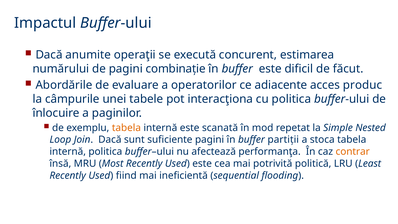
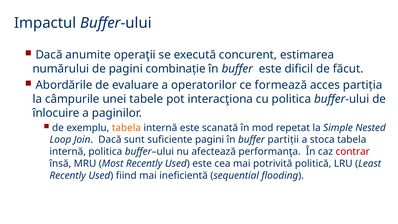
adiacente: adiacente -> formează (281, 85)
produc: produc -> partiţia (363, 85)
contrar colour: orange -> red (353, 152)
